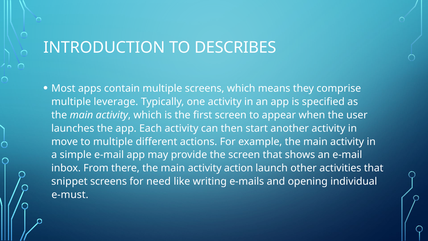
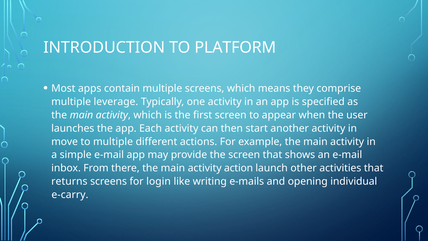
DESCRIBES: DESCRIBES -> PLATFORM (235, 48)
snippet: snippet -> returns (69, 181)
need: need -> login (159, 181)
e-must: e-must -> e-carry (70, 195)
